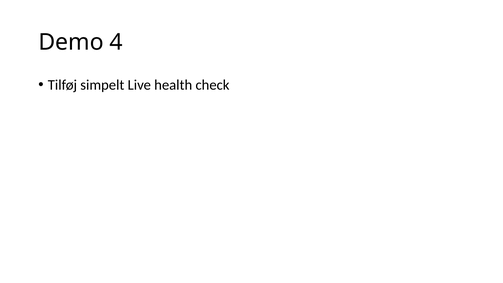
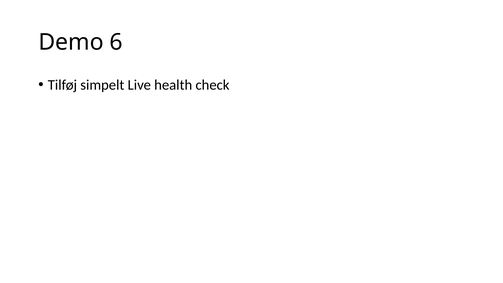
4: 4 -> 6 (116, 42)
